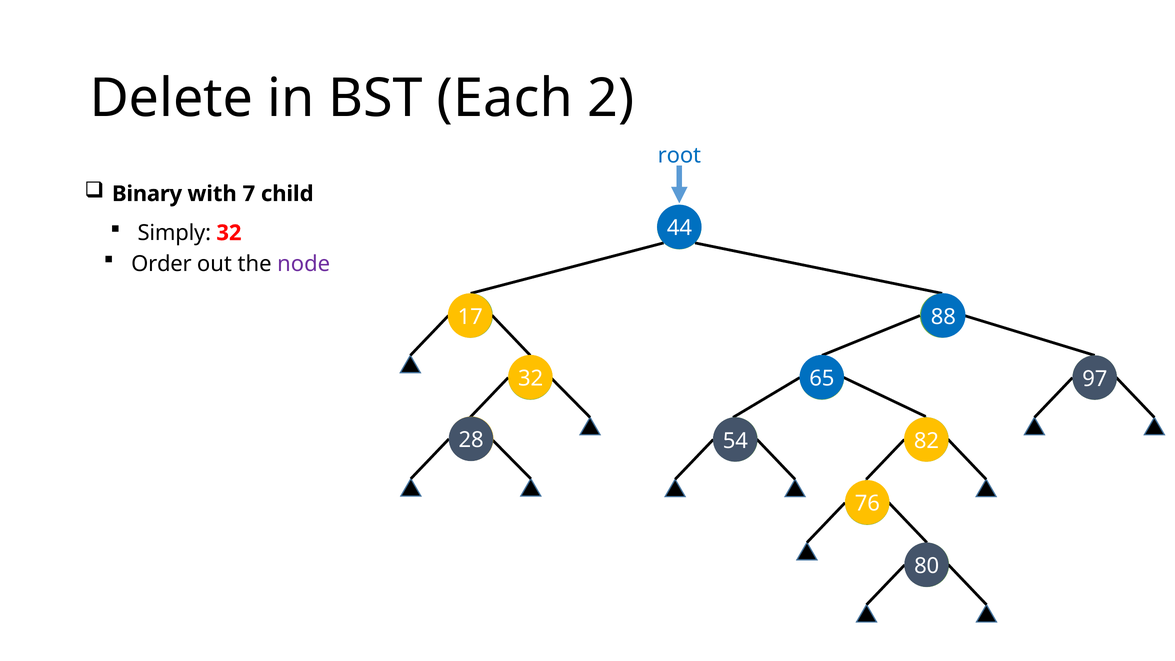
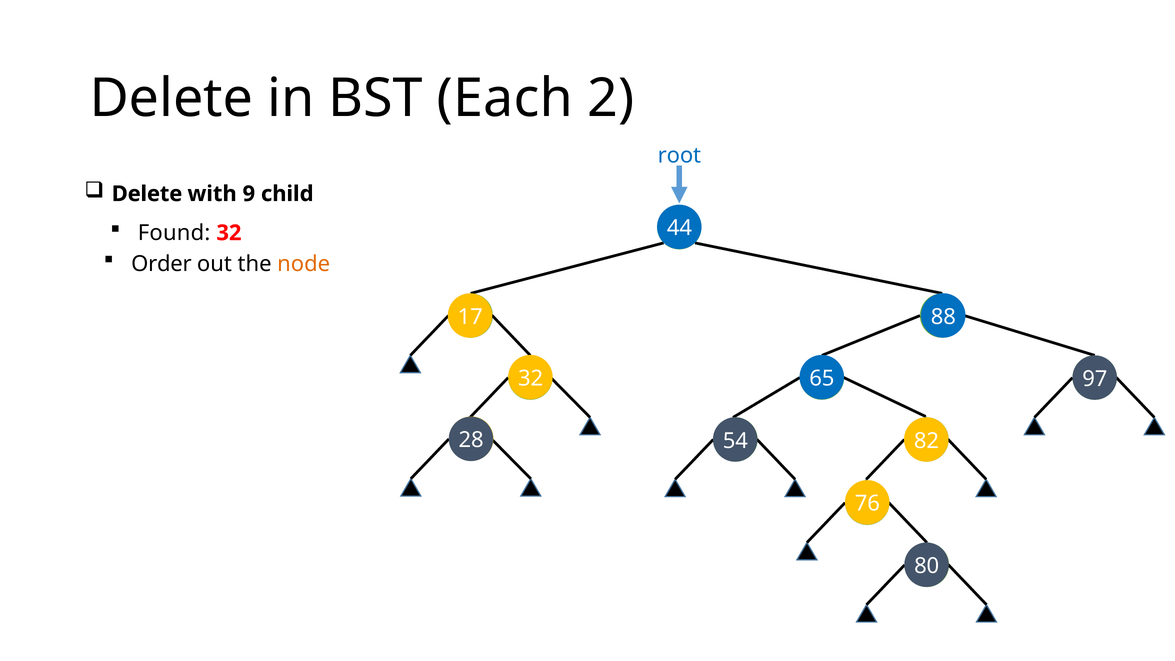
Binary: Binary -> Delete (147, 194)
7: 7 -> 9 (249, 194)
Simply: Simply -> Found (174, 233)
node colour: purple -> orange (304, 264)
